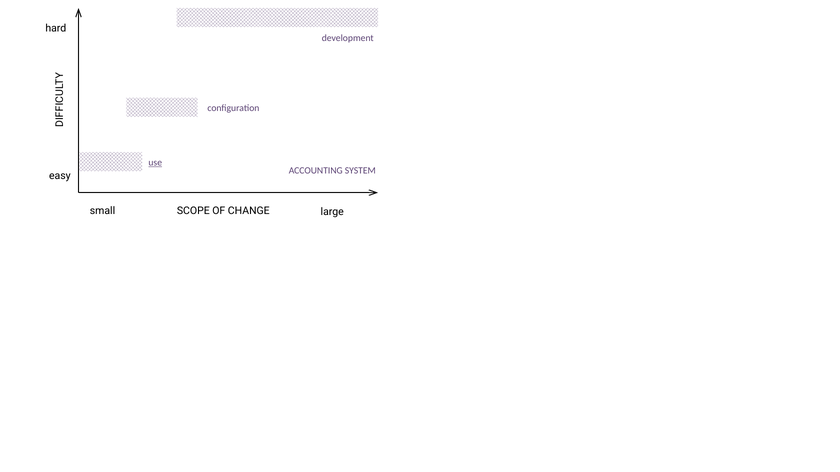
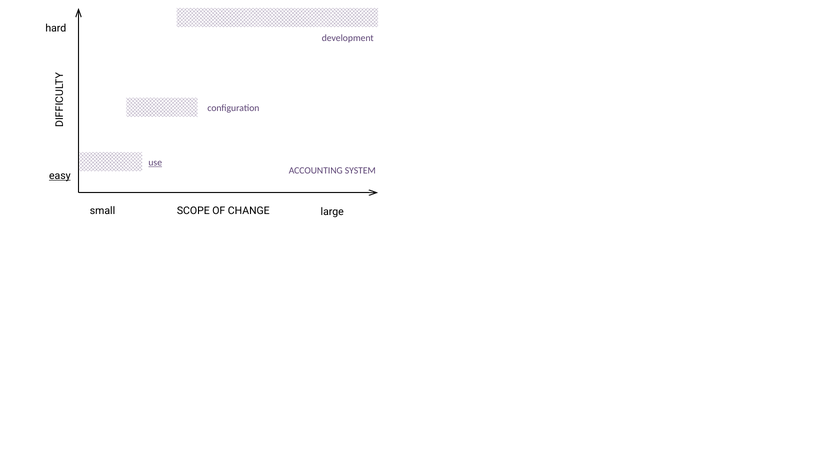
easy underline: none -> present (60, 176)
